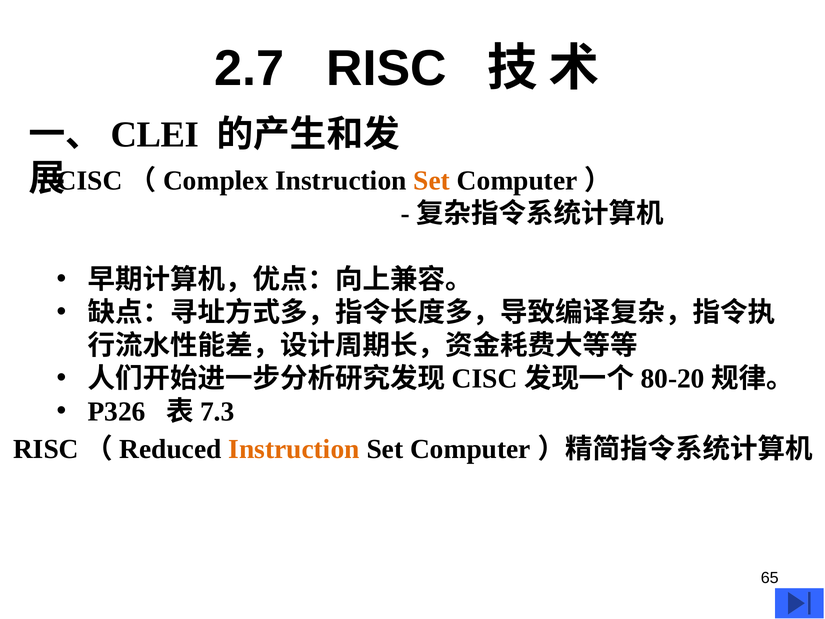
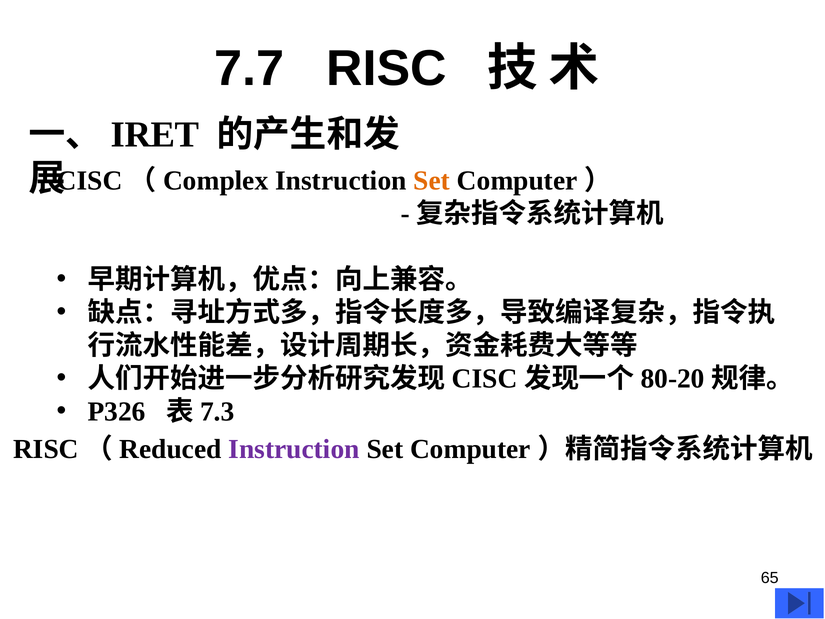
2.7: 2.7 -> 7.7 (249, 69)
CLEI: CLEI -> IRET (155, 134)
Instruction colour: orange -> purple (294, 449)
